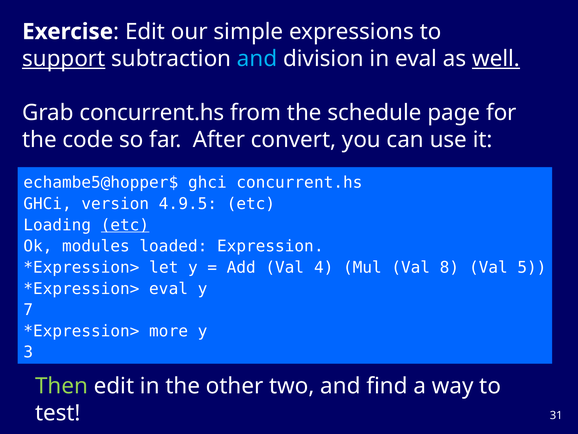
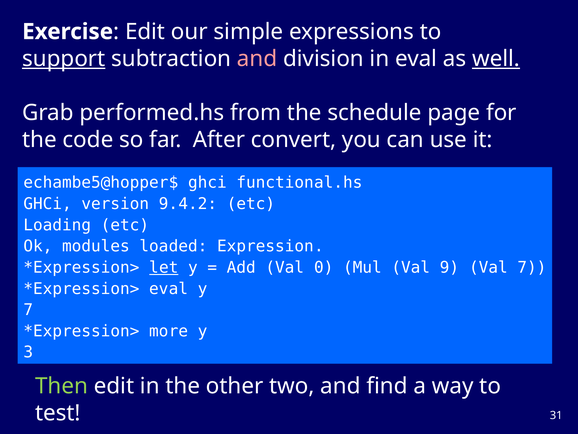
and colour: light blue -> pink (257, 59)
Grab concurrent.hs: concurrent.hs -> performed.hs (152, 113)
ghci concurrent.hs: concurrent.hs -> functional.hs (299, 182)
4.9.5: 4.9.5 -> 9.4.2 (188, 204)
etc underline: present -> none (125, 225)
let underline: none -> present (164, 267)
4: 4 -> 0 (324, 267)
8: 8 -> 9 (450, 267)
Val 5: 5 -> 7 (532, 267)
